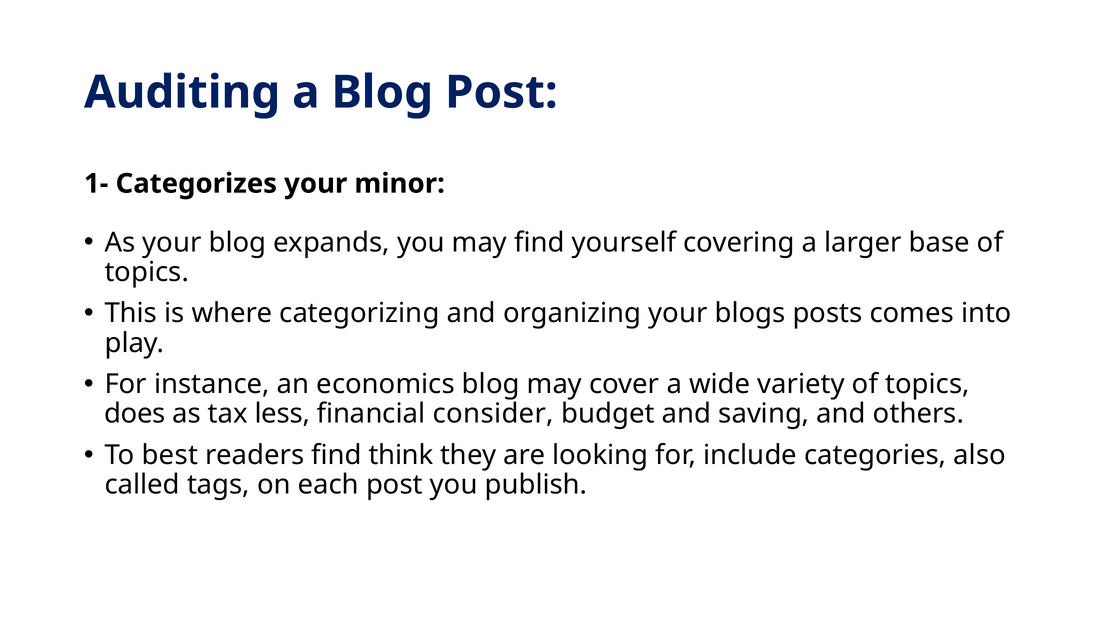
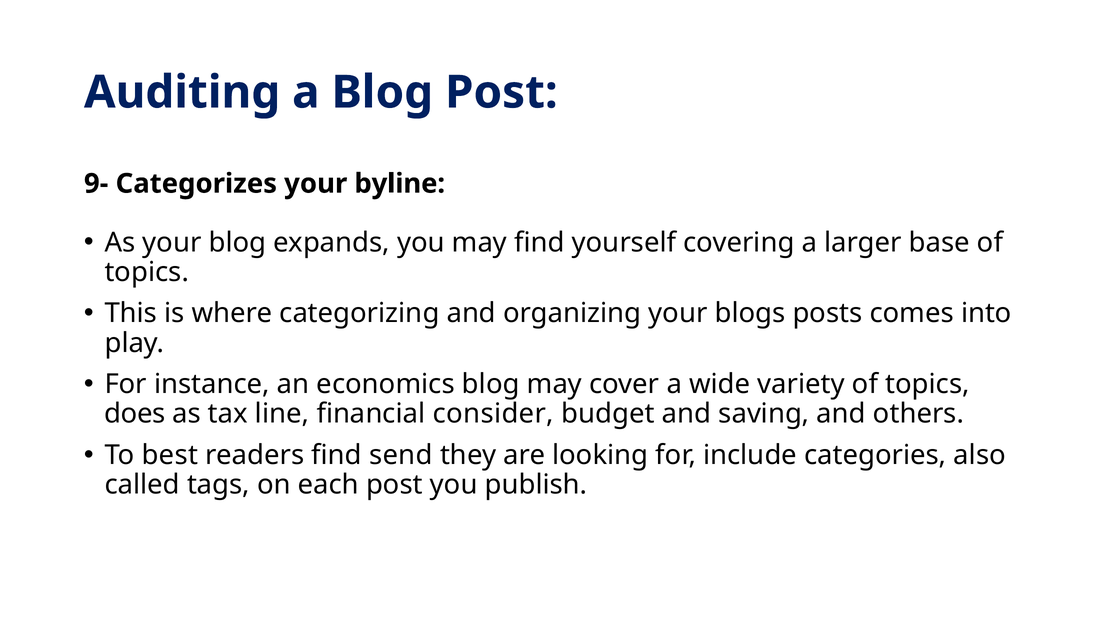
1-: 1- -> 9- (96, 184)
minor: minor -> byline (400, 184)
less: less -> line (282, 414)
think: think -> send (401, 455)
